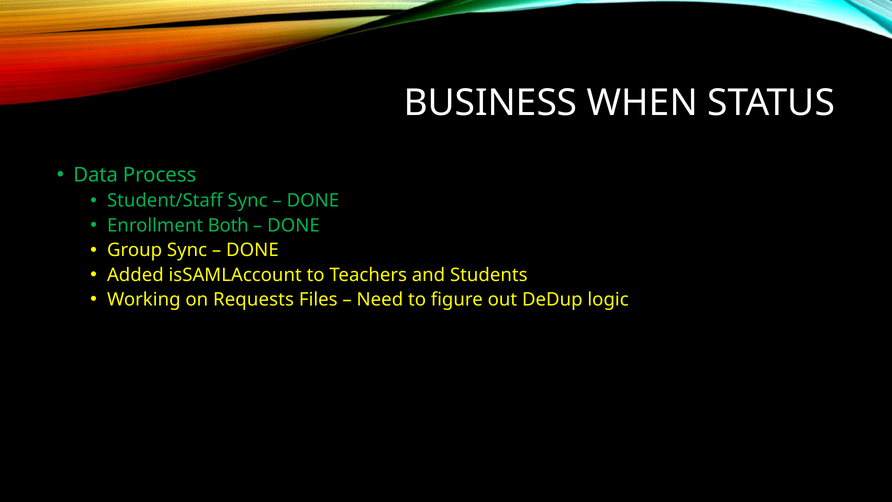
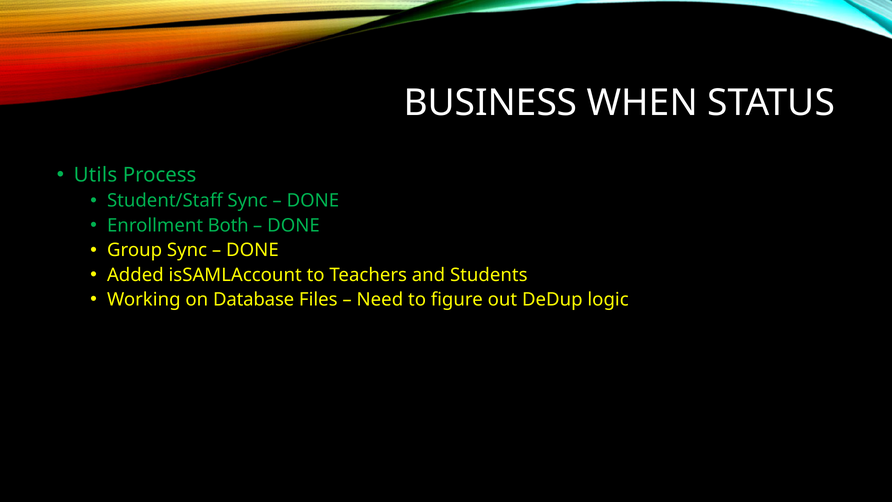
Data: Data -> Utils (95, 175)
Requests: Requests -> Database (254, 299)
